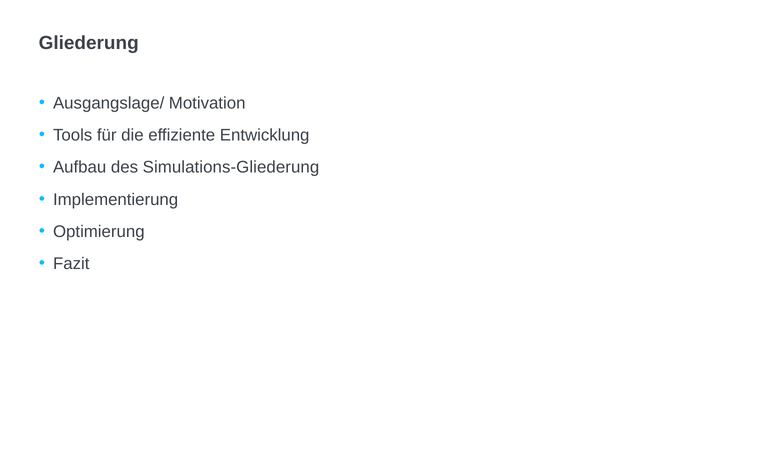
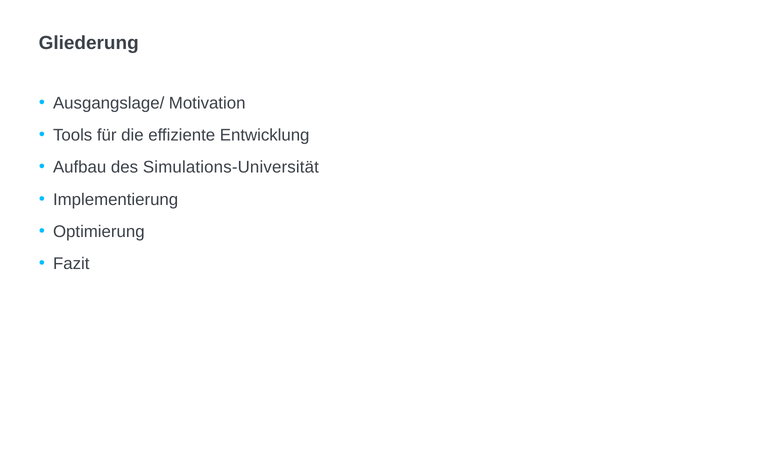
Simulations-Gliederung: Simulations-Gliederung -> Simulations-Universität (231, 167)
